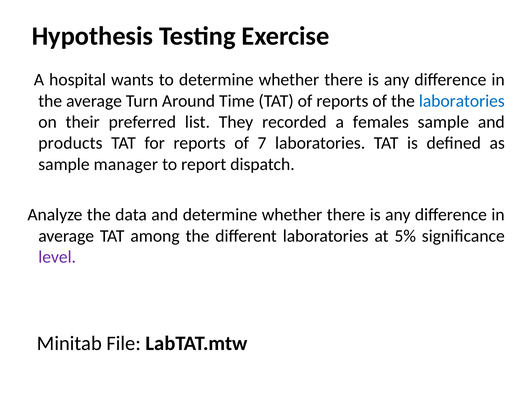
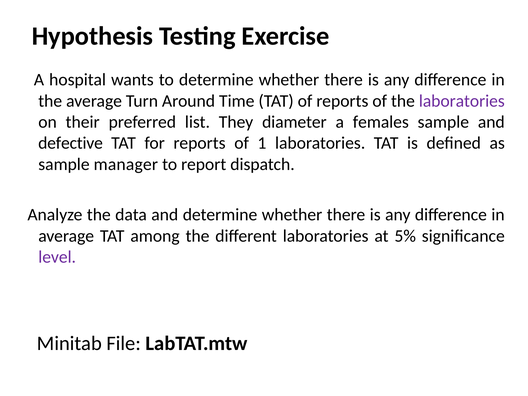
laboratories colour: blue -> purple (462, 101)
recorded: recorded -> diameter (294, 122)
products: products -> defective (71, 143)
7: 7 -> 1 (262, 143)
